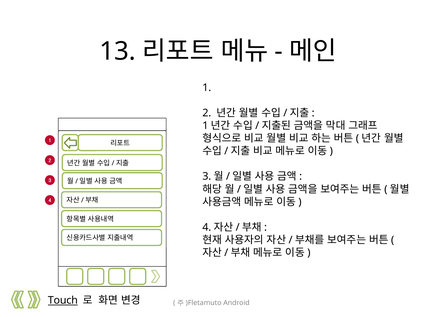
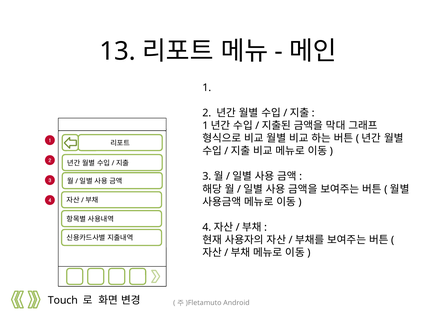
Touch underline: present -> none (63, 301)
